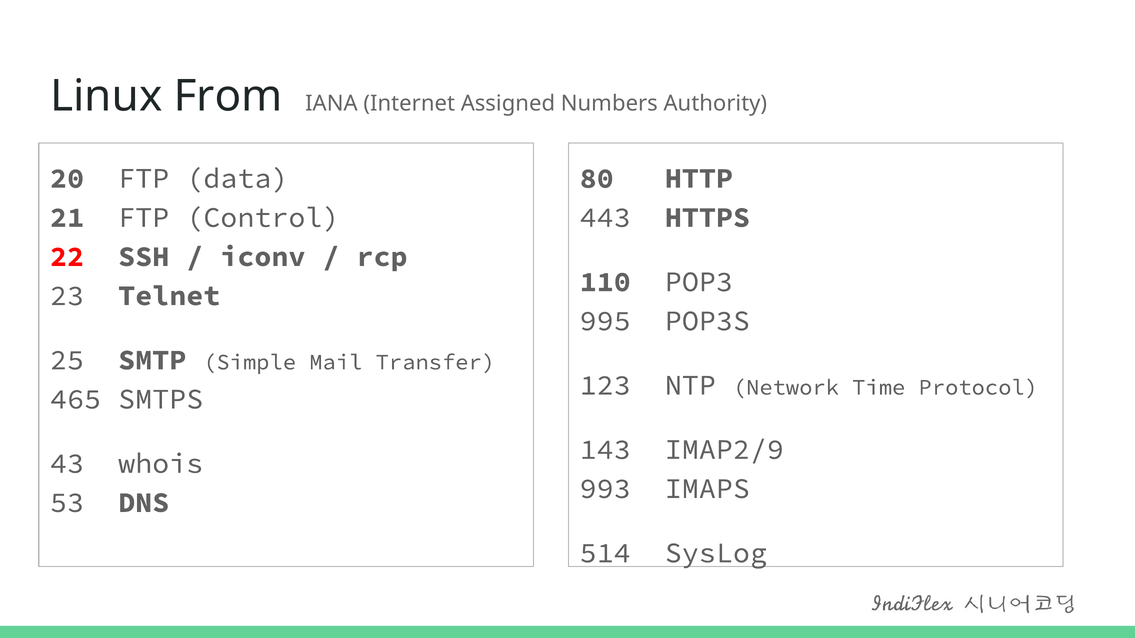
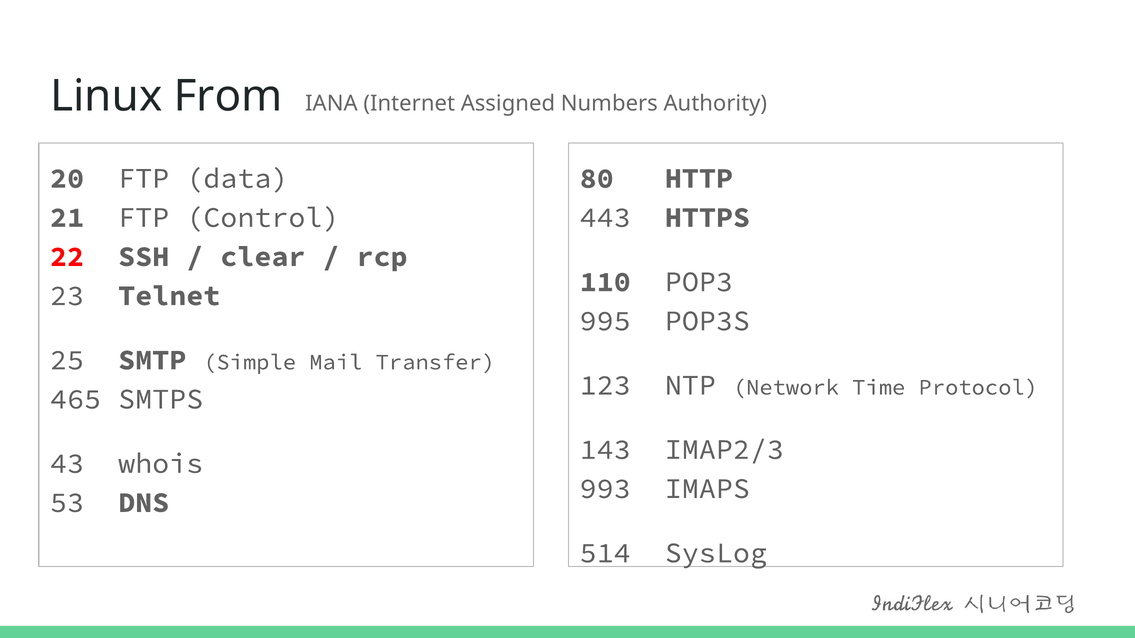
iconv: iconv -> clear (263, 257)
IMAP2/9: IMAP2/9 -> IMAP2/3 (724, 450)
